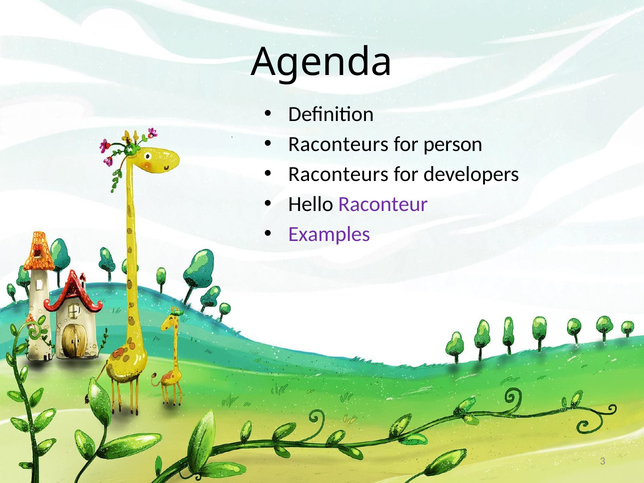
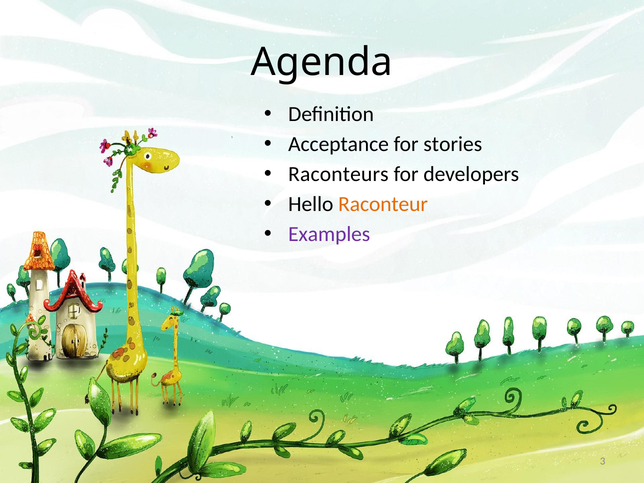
Raconteurs: Raconteurs -> Acceptance (339, 144)
person: person -> stories (453, 144)
Raconteur colour: purple -> orange (383, 204)
